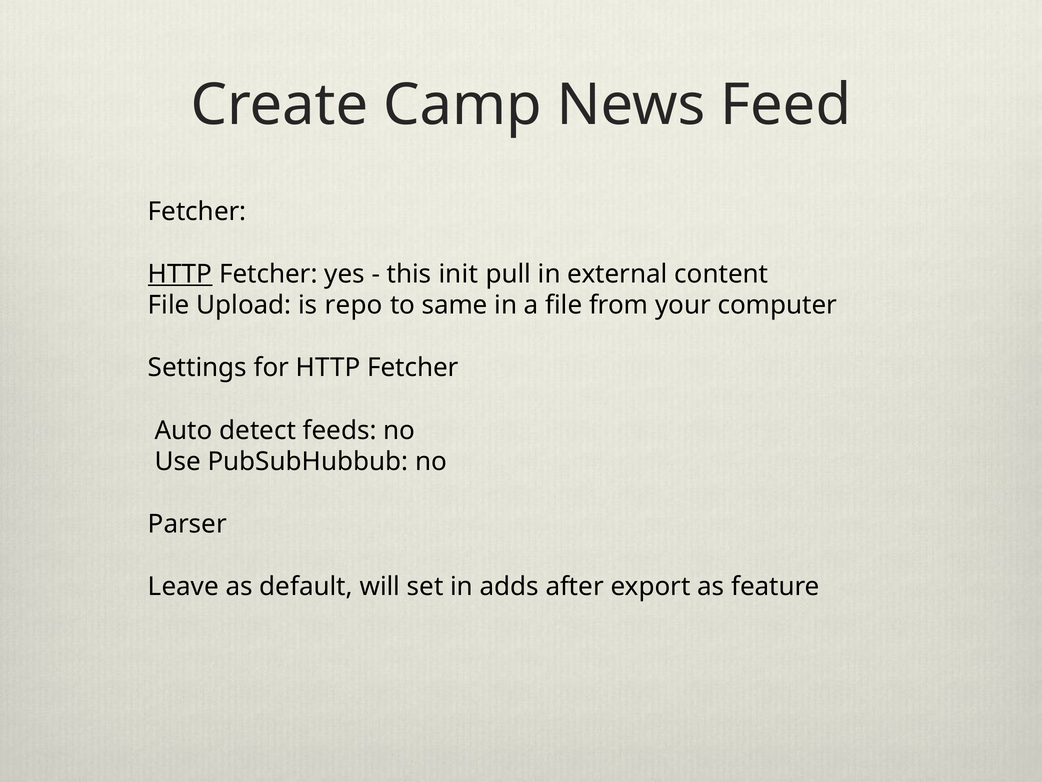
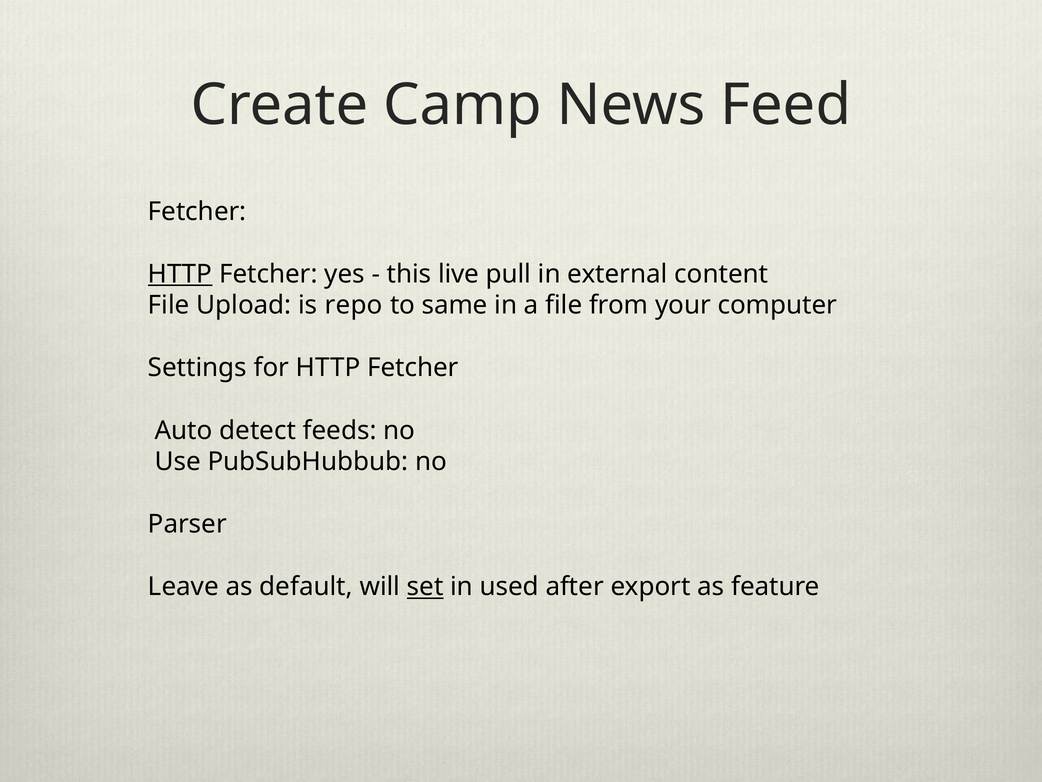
init: init -> live (459, 274)
set underline: none -> present (425, 586)
adds: adds -> used (509, 586)
